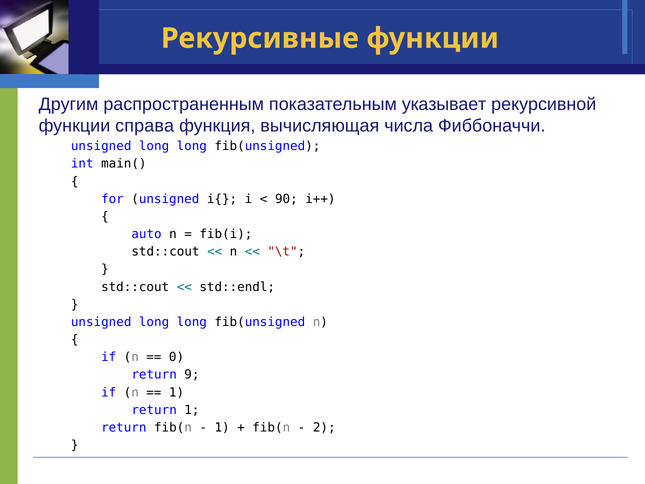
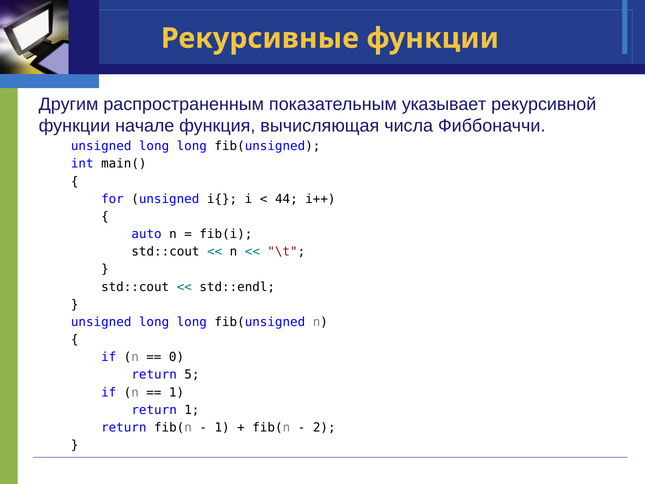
справа: справа -> начале (145, 126)
90: 90 -> 44 (286, 199)
9: 9 -> 5 (192, 375)
